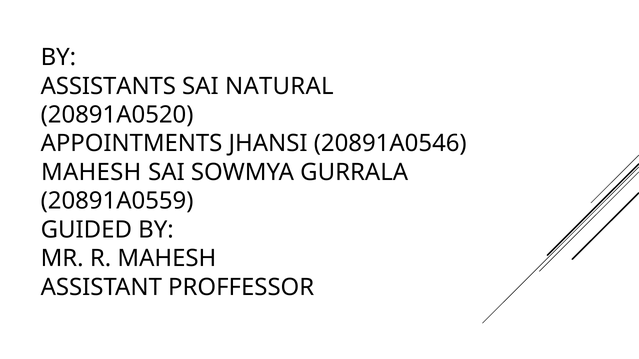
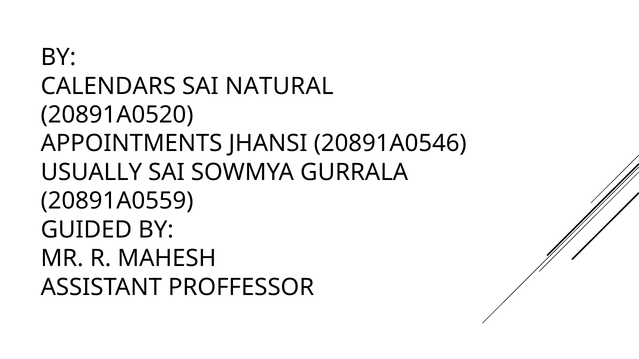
ASSISTANTS: ASSISTANTS -> CALENDARS (108, 86)
MAHESH: MAHESH -> USUALLY (91, 172)
